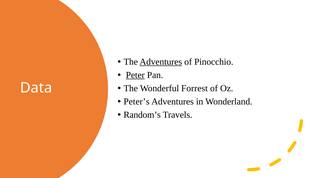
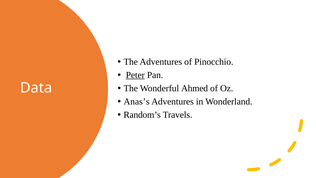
Adventures underline: present -> none (161, 62)
Forrest: Forrest -> Ahmed (195, 88)
Peter’s: Peter’s -> Anas’s (137, 101)
